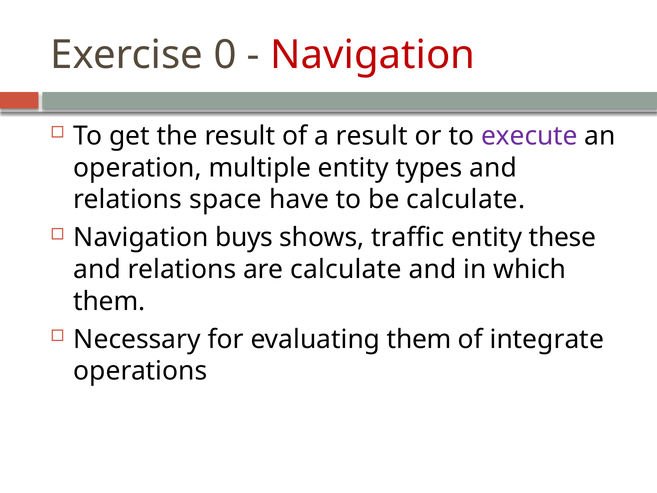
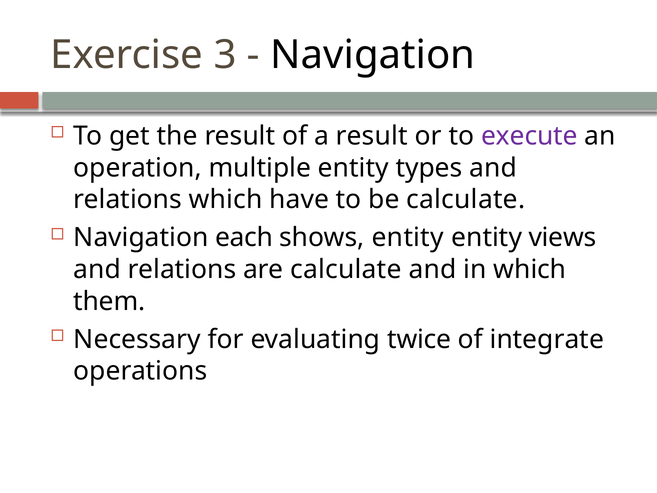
0: 0 -> 3 (225, 55)
Navigation colour: red -> black (373, 55)
relations space: space -> which (226, 199)
buys: buys -> each (244, 238)
shows traffic: traffic -> entity (408, 238)
these: these -> views (563, 238)
evaluating them: them -> twice (419, 339)
